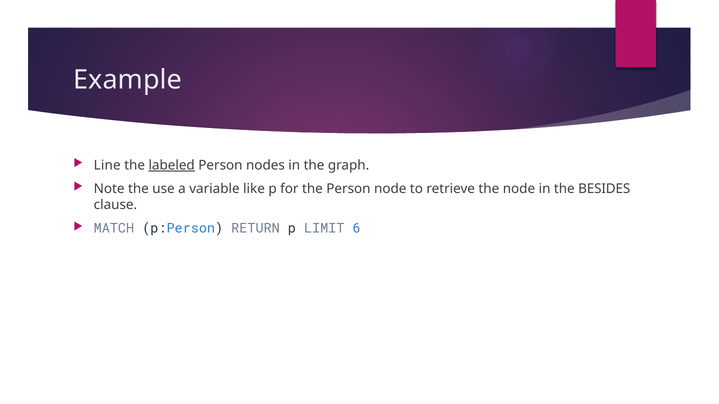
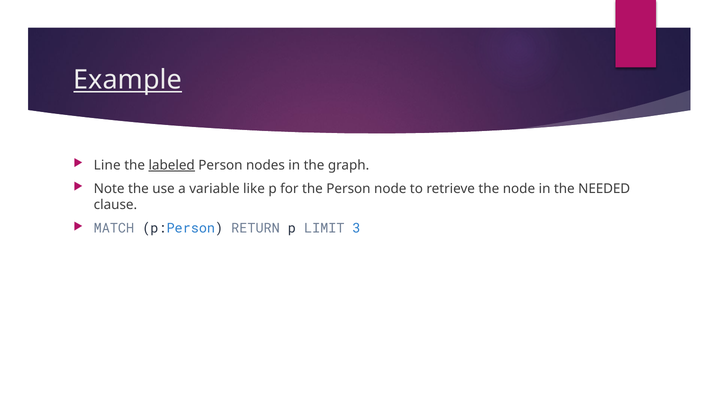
Example underline: none -> present (128, 80)
BESIDES: BESIDES -> NEEDED (604, 189)
6: 6 -> 3 (357, 229)
